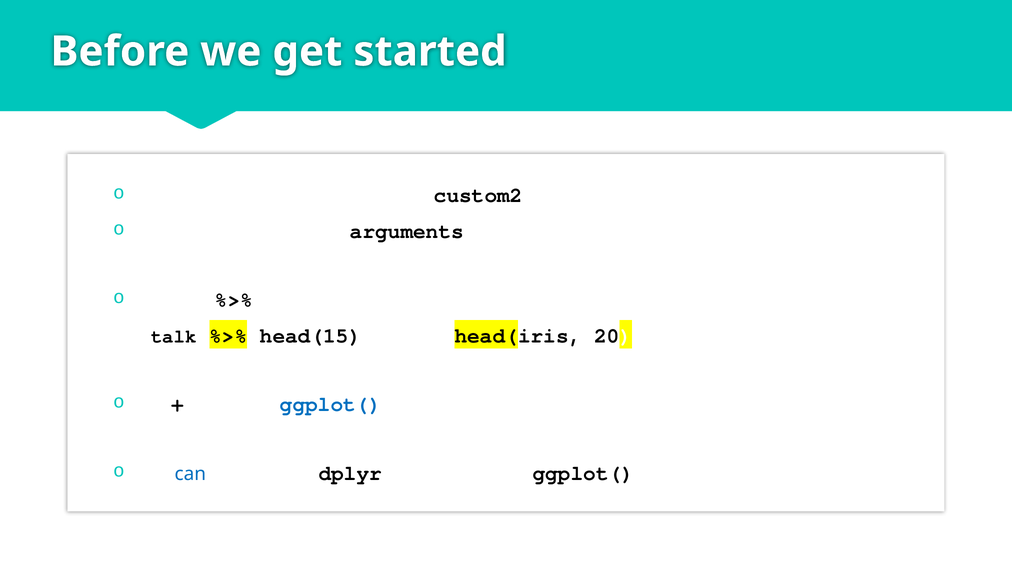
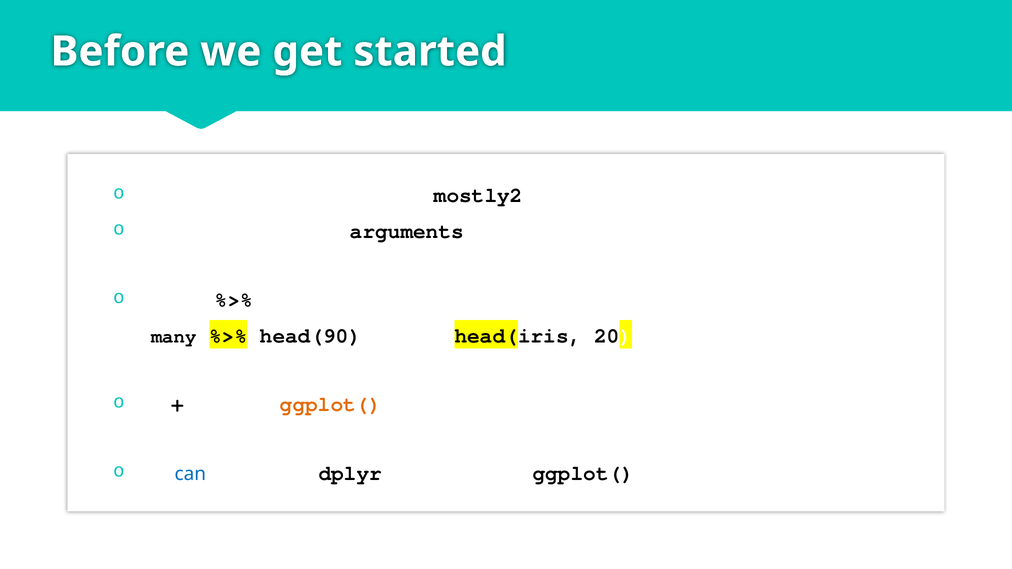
custom2: custom2 -> mostly2 (478, 195)
talk: talk -> many (174, 337)
head(15: head(15 -> head(90 (311, 336)
ggplot( colour: blue -> orange (331, 405)
